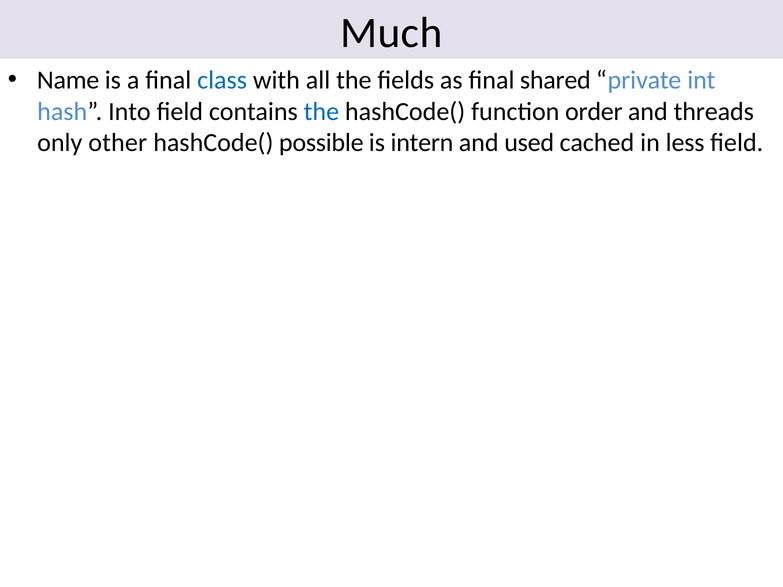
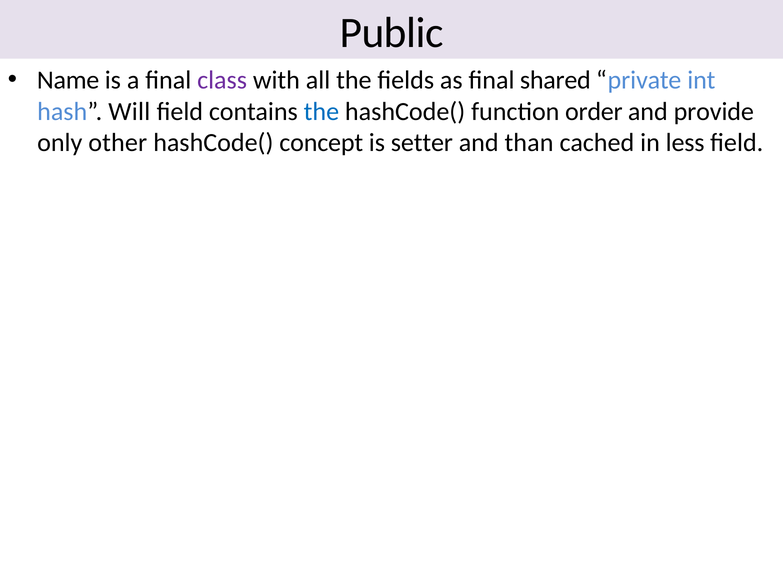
Much: Much -> Public (392, 33)
class colour: blue -> purple (222, 80)
Into: Into -> Will (129, 111)
threads: threads -> provide (714, 111)
possible: possible -> concept (321, 143)
intern: intern -> setter (422, 143)
used: used -> than (529, 143)
